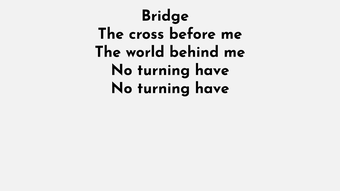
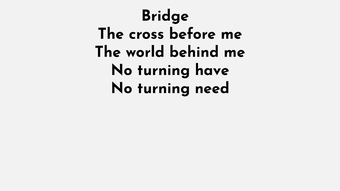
have: have -> need (212, 88)
